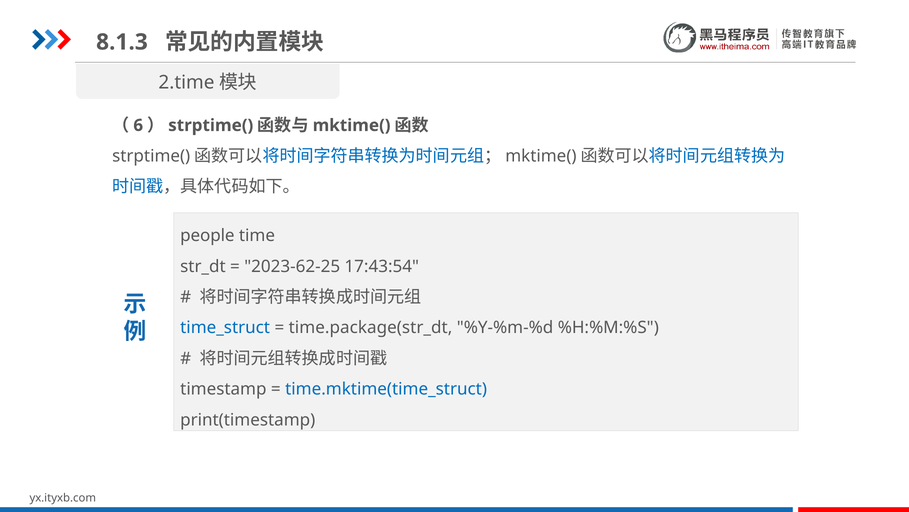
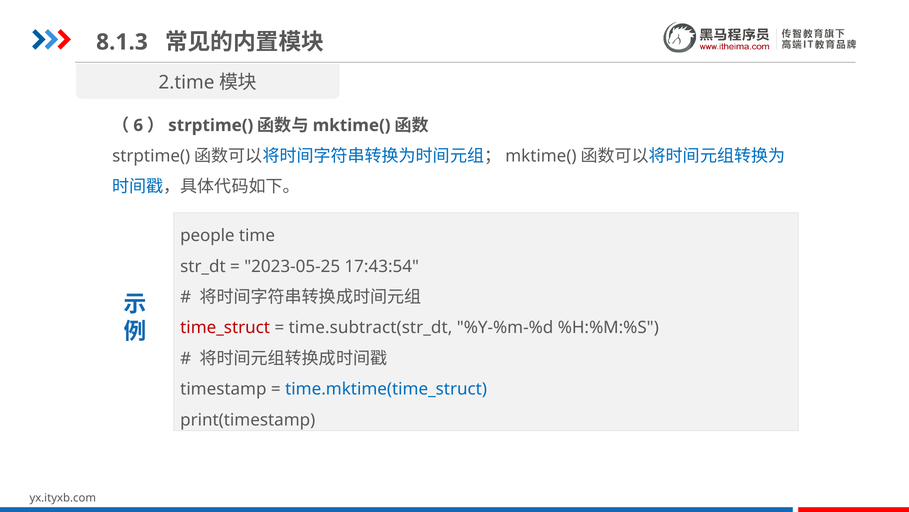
2023-62-25: 2023-62-25 -> 2023-05-25 (292, 266)
time_struct colour: blue -> red (225, 327)
time.package(str_dt: time.package(str_dt -> time.subtract(str_dt (370, 327)
